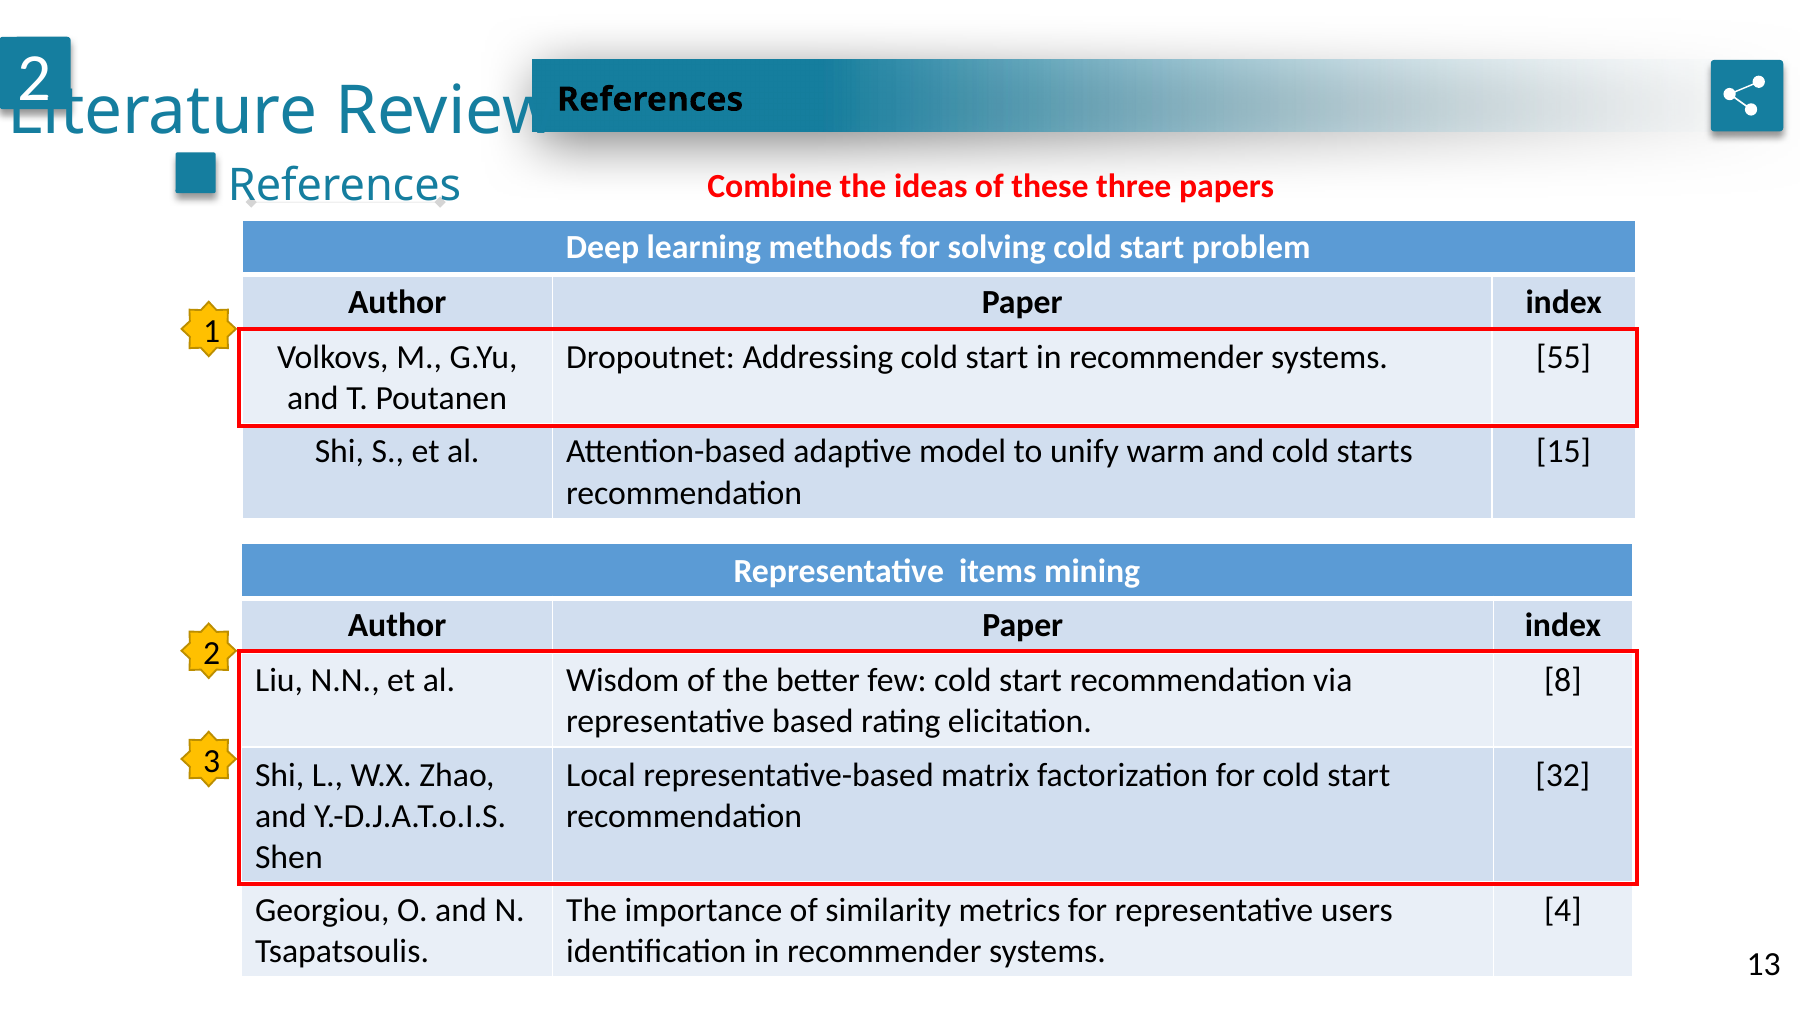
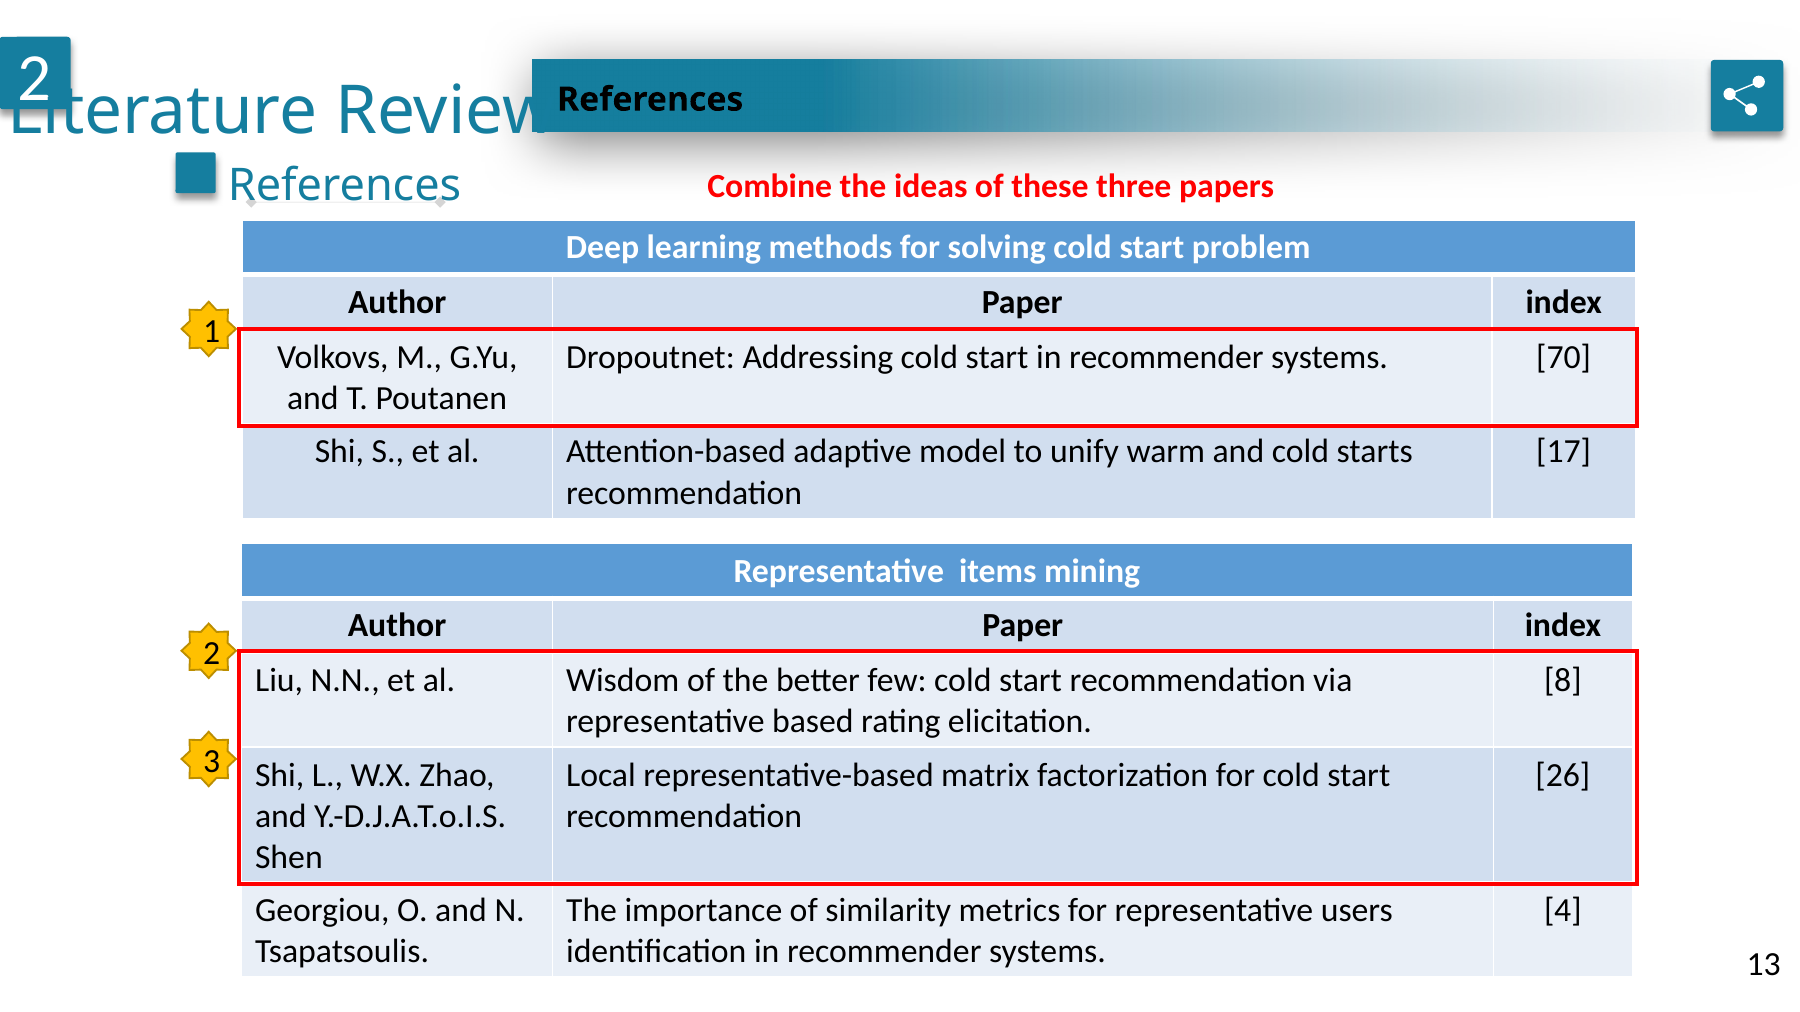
55: 55 -> 70 (1564, 357)
15: 15 -> 17 (1564, 452)
32: 32 -> 26 (1563, 775)
